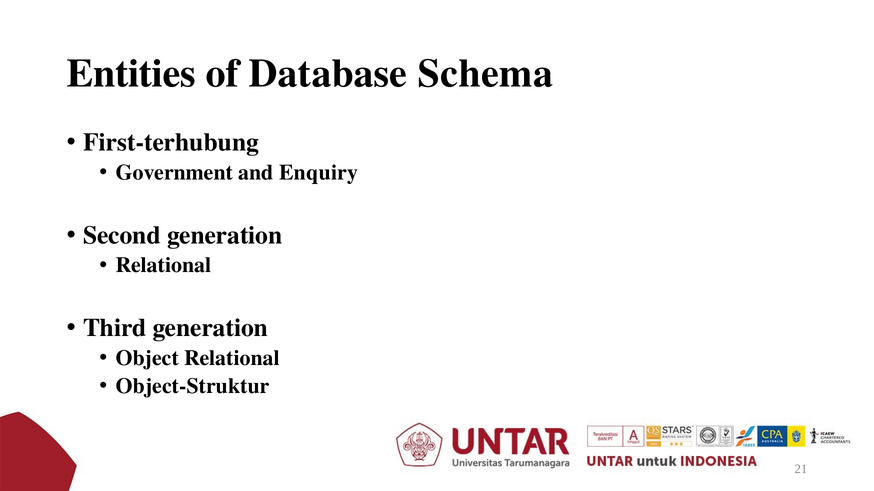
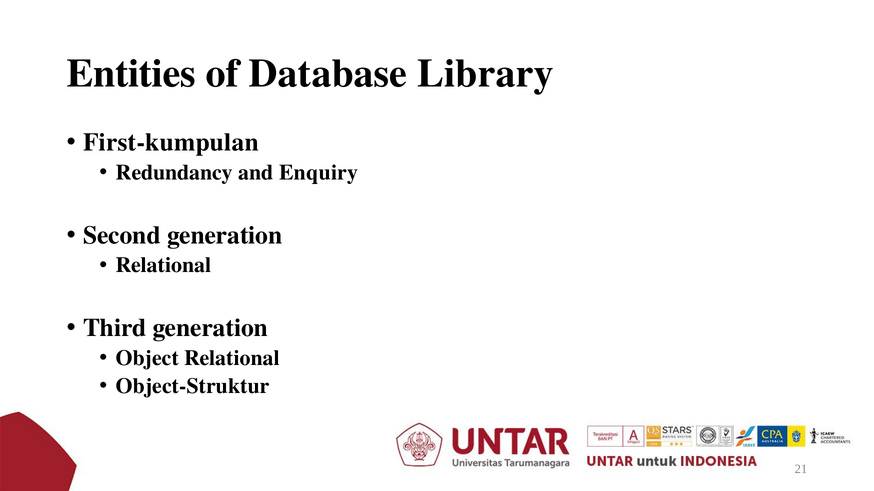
Schema: Schema -> Library (486, 73)
First-terhubung: First-terhubung -> First-kumpulan (171, 143)
Government: Government -> Redundancy (174, 173)
